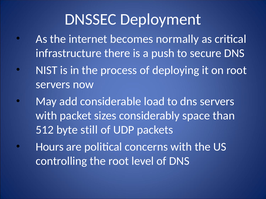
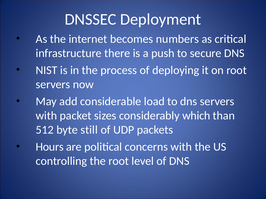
normally: normally -> numbers (177, 39)
space: space -> which (196, 116)
